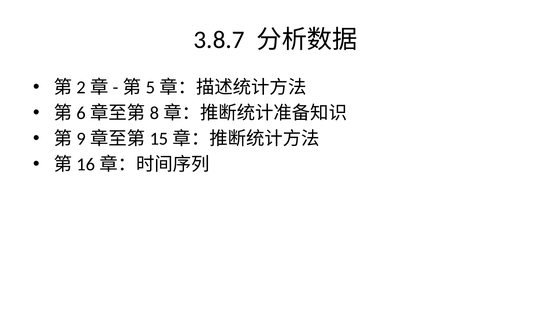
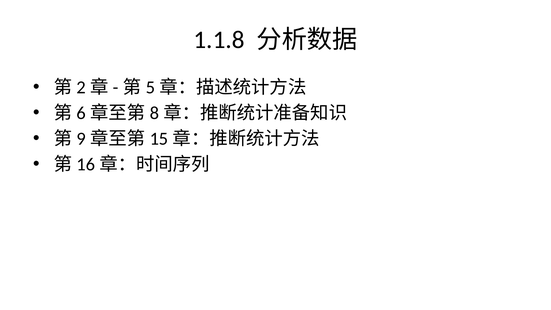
3.8.7: 3.8.7 -> 1.1.8 (219, 40)
